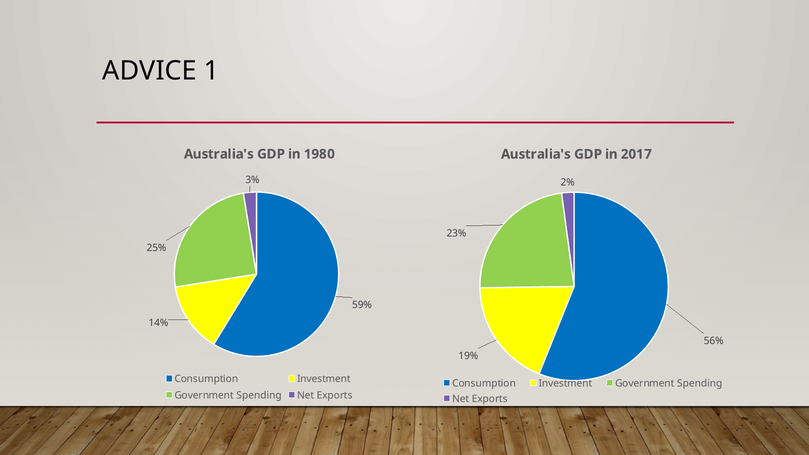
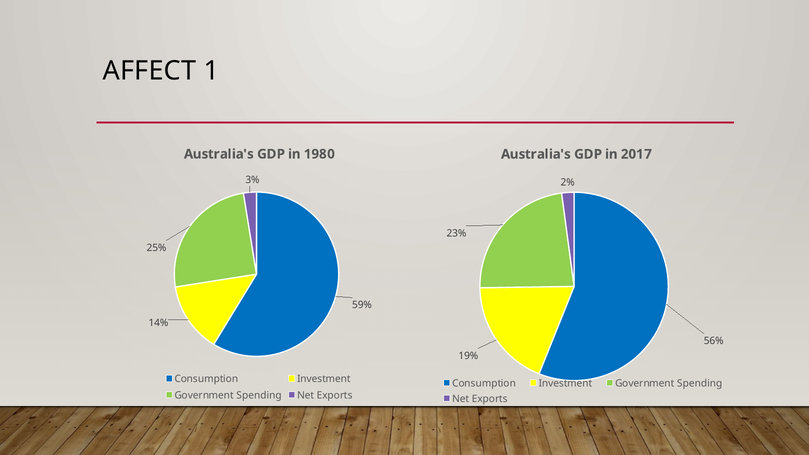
ADVICE: ADVICE -> AFFECT (149, 71)
